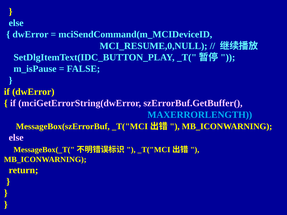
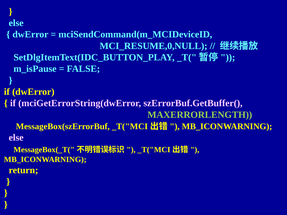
MAXERRORLENGTH colour: light blue -> light green (200, 115)
